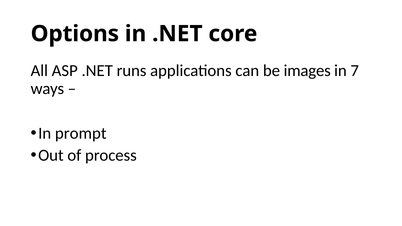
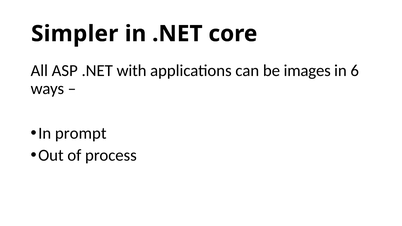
Options: Options -> Simpler (75, 34)
runs: runs -> with (132, 71)
7: 7 -> 6 (355, 71)
